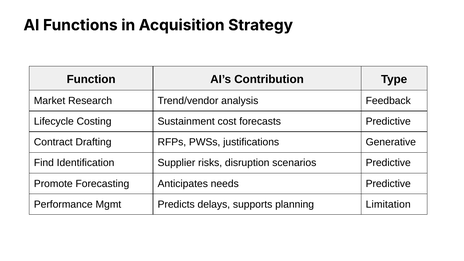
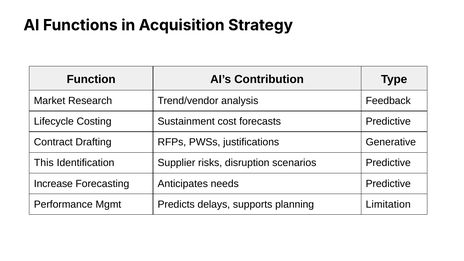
Find: Find -> This (44, 163)
Promote: Promote -> Increase (53, 184)
